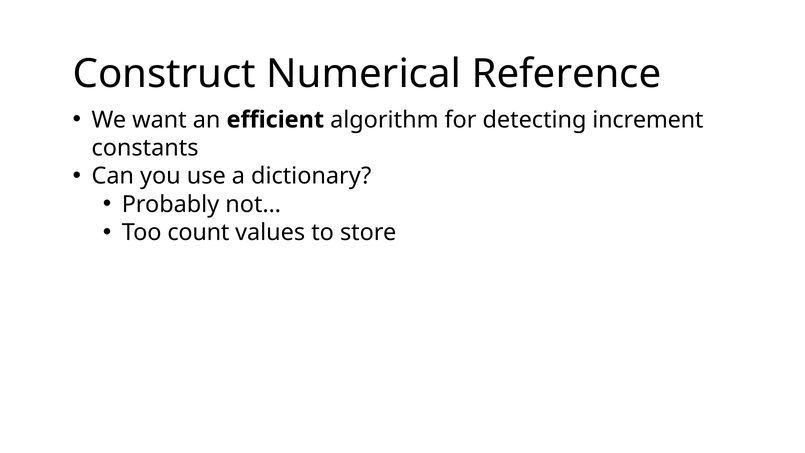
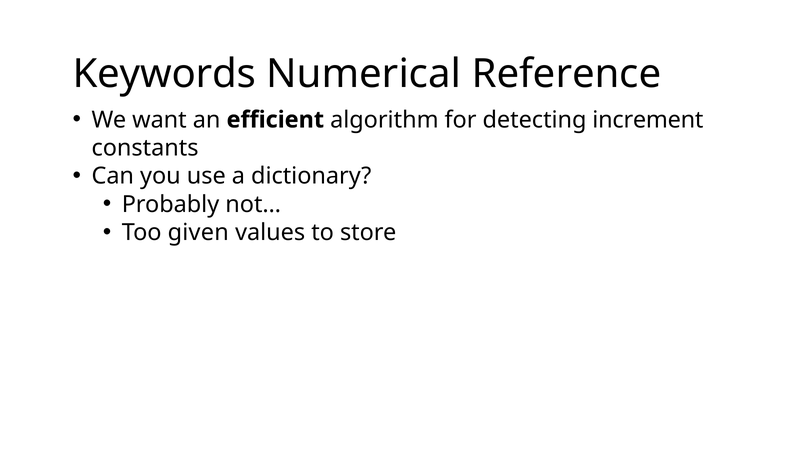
Construct: Construct -> Keywords (164, 74)
count: count -> given (198, 232)
